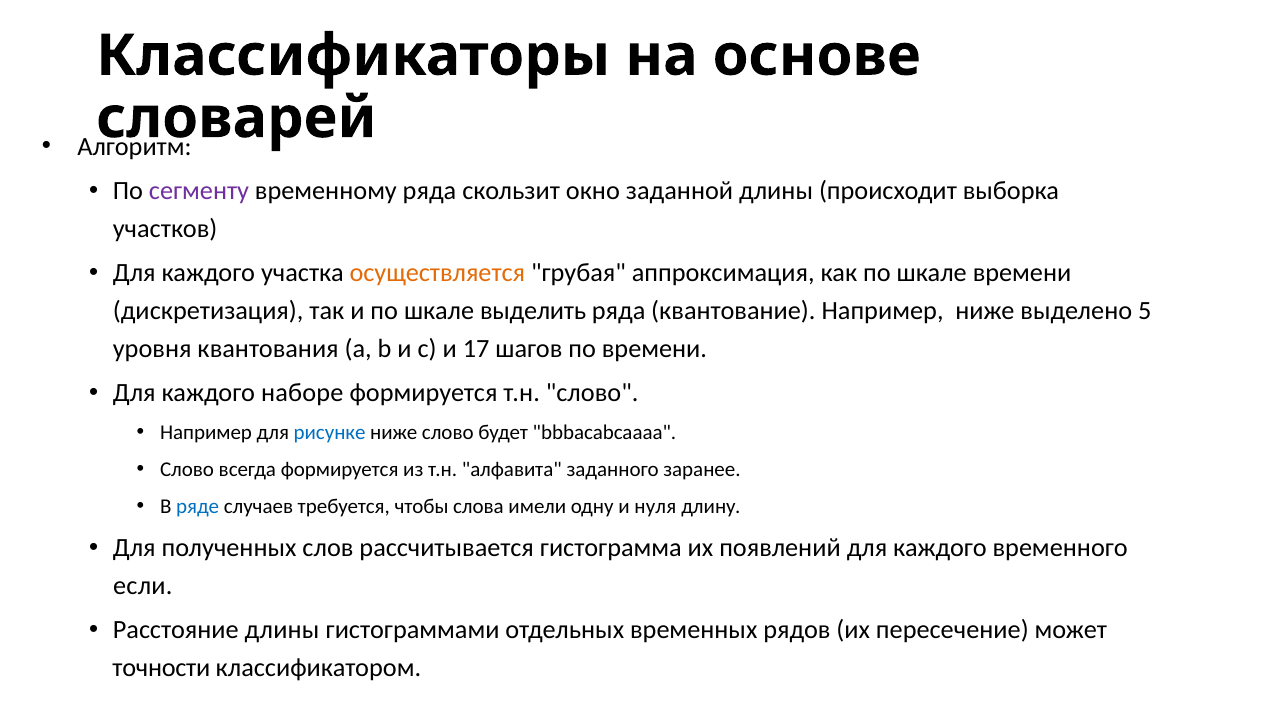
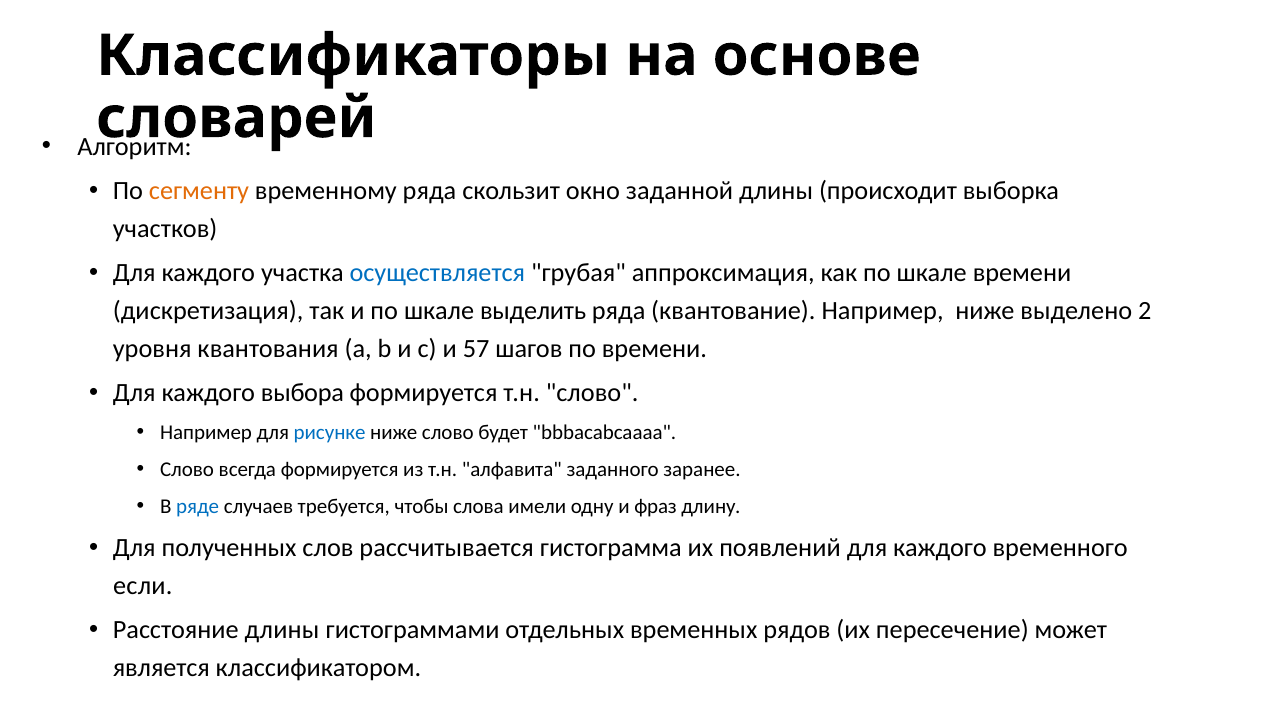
сегменту colour: purple -> orange (199, 191)
осуществляется colour: orange -> blue (437, 273)
5: 5 -> 2 (1145, 311)
17: 17 -> 57 (476, 349)
наборе: наборе -> выбора (302, 393)
нуля: нуля -> фраз (656, 507)
точности: точности -> является (161, 668)
